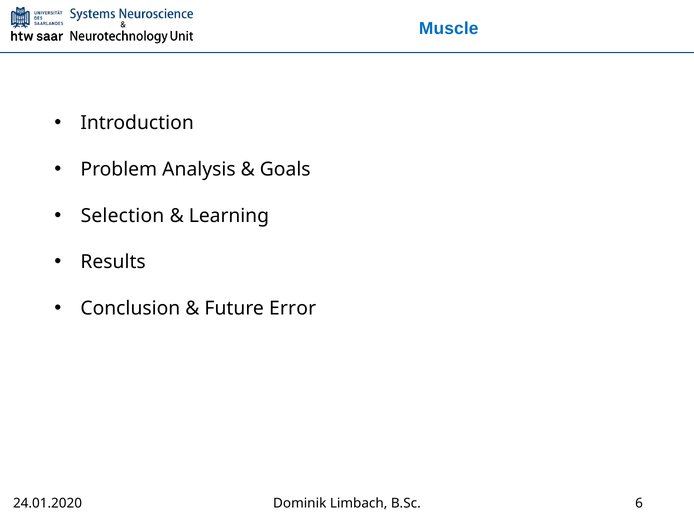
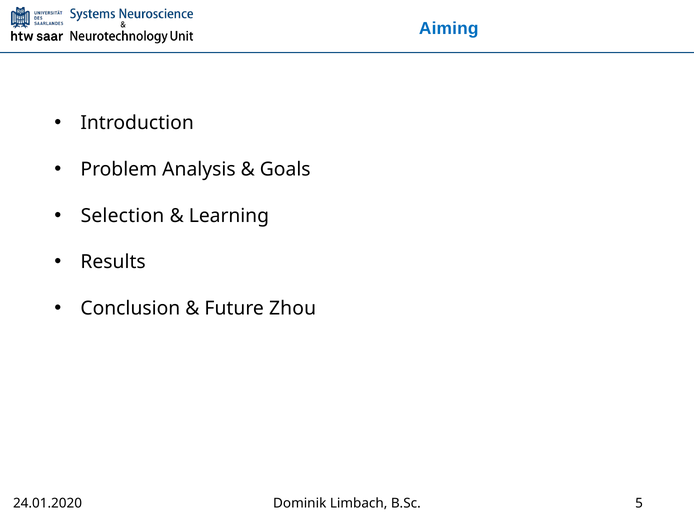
Muscle: Muscle -> Aiming (449, 28)
Error: Error -> Zhou (293, 308)
6: 6 -> 5 (639, 503)
